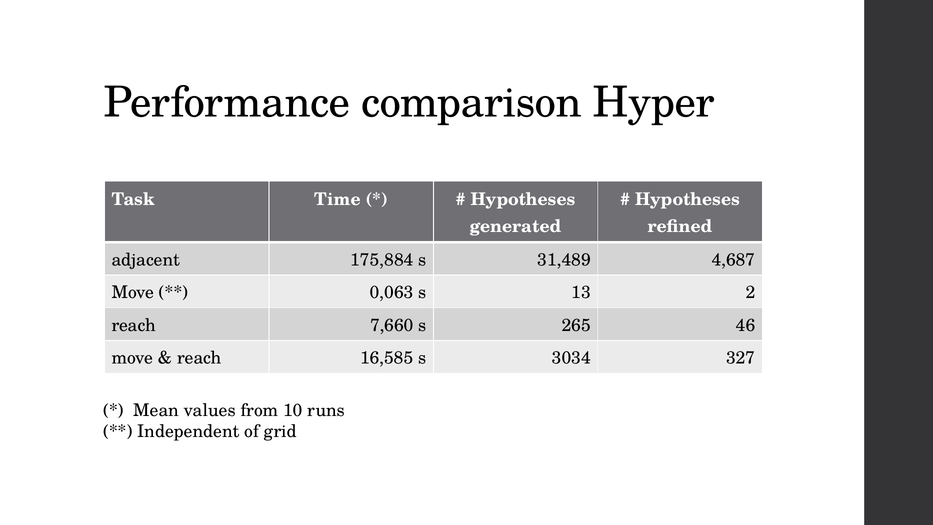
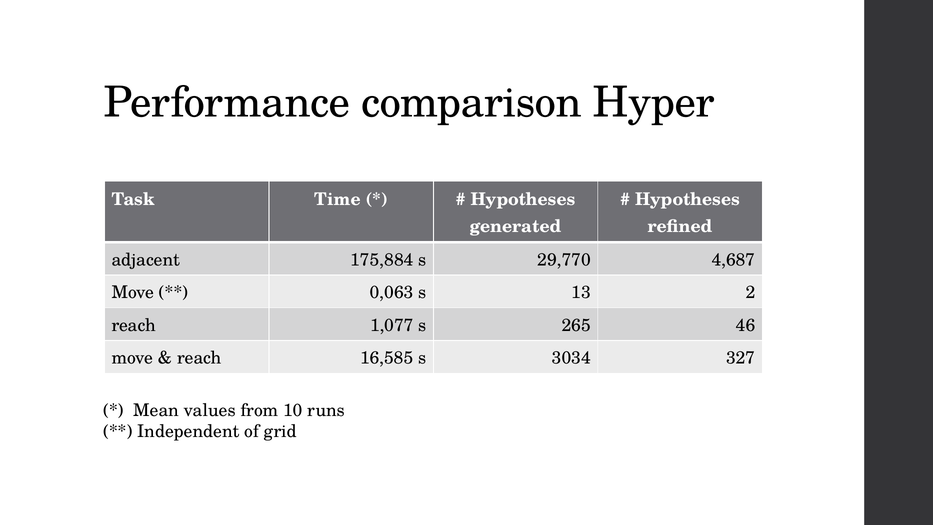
31,489: 31,489 -> 29,770 (564, 260)
7,660: 7,660 -> 1,077 (392, 325)
